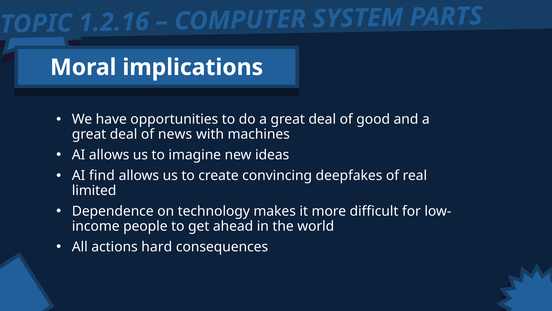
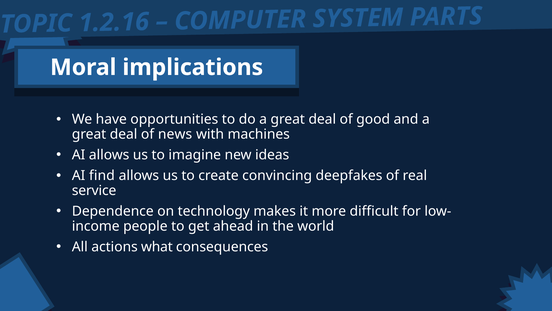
limited: limited -> service (94, 190)
hard: hard -> what (157, 246)
